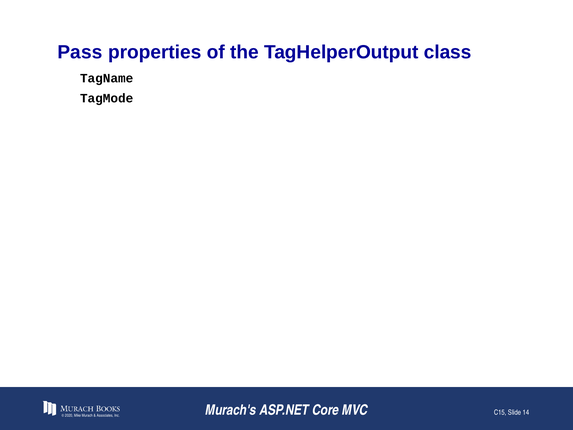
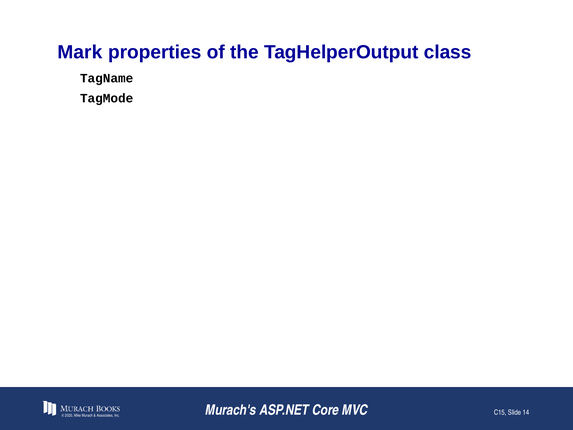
Pass: Pass -> Mark (80, 52)
